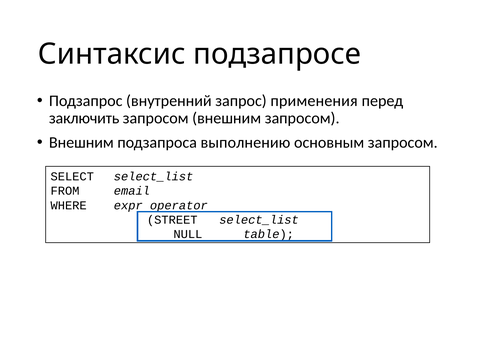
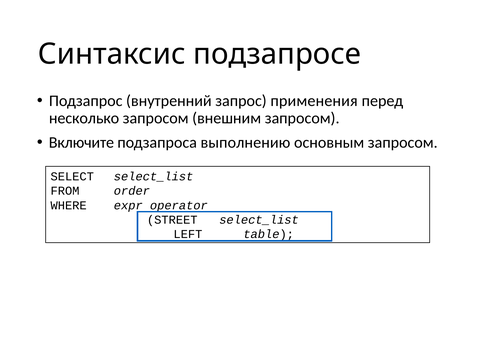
заключить: заключить -> несколько (84, 118)
Внешним: Внешним -> Включите (81, 142)
email: email -> order (132, 191)
NULL: NULL -> LEFT (188, 234)
